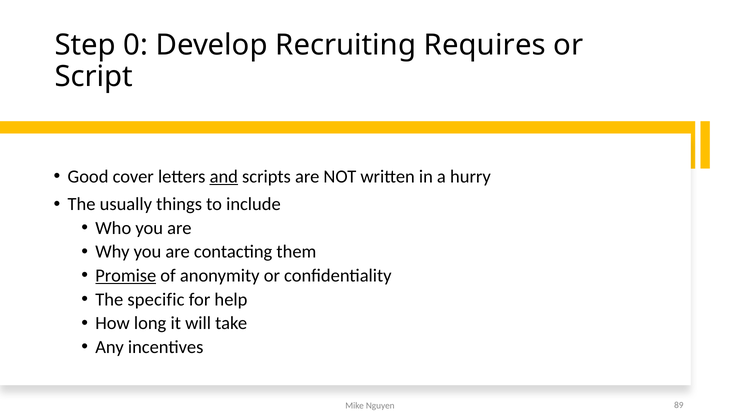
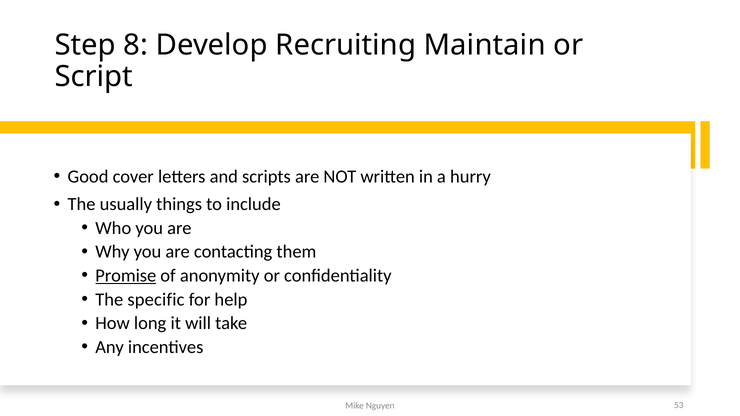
0: 0 -> 8 (136, 45)
Requires: Requires -> Maintain (485, 45)
and underline: present -> none (224, 177)
89: 89 -> 53 (679, 406)
